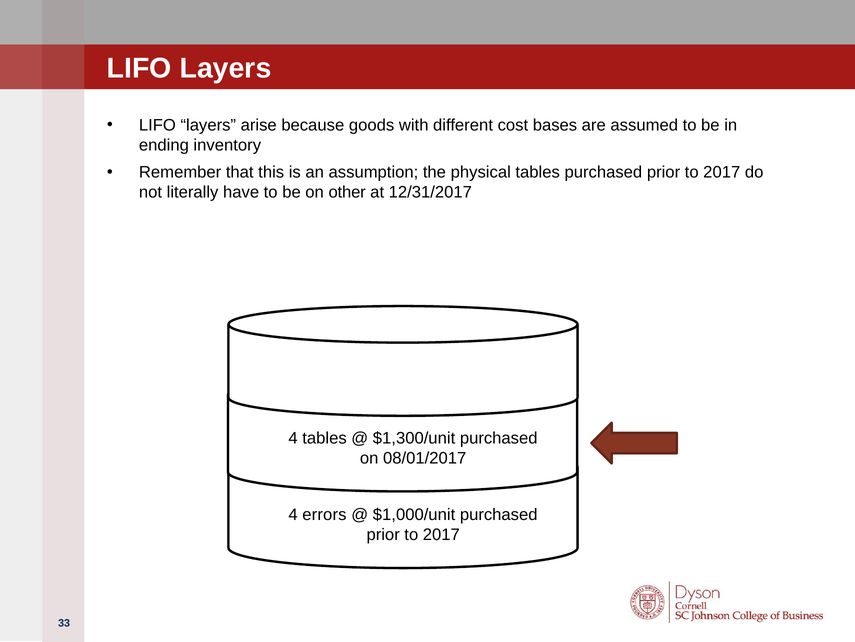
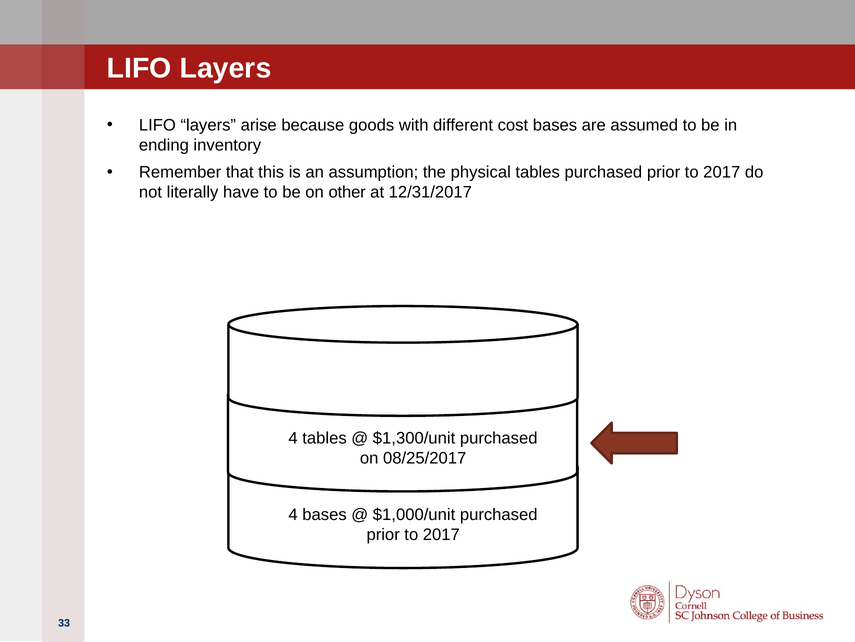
08/01/2017: 08/01/2017 -> 08/25/2017 (425, 457)
4 errors: errors -> bases (325, 514)
